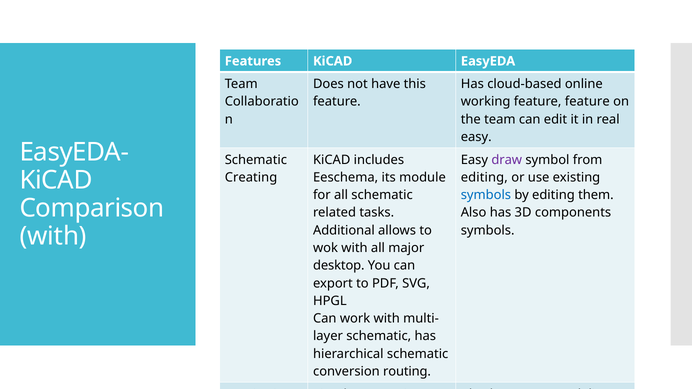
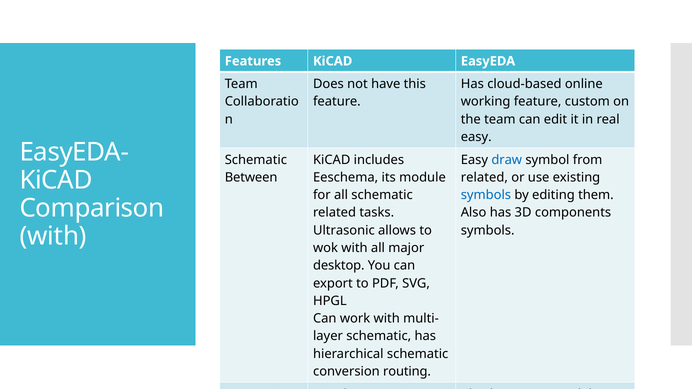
feature feature: feature -> custom (587, 102)
draw colour: purple -> blue (507, 160)
Creating: Creating -> Between (251, 178)
editing: editing -> related (484, 178)
Additional: Additional -> Ultrasonic (344, 230)
